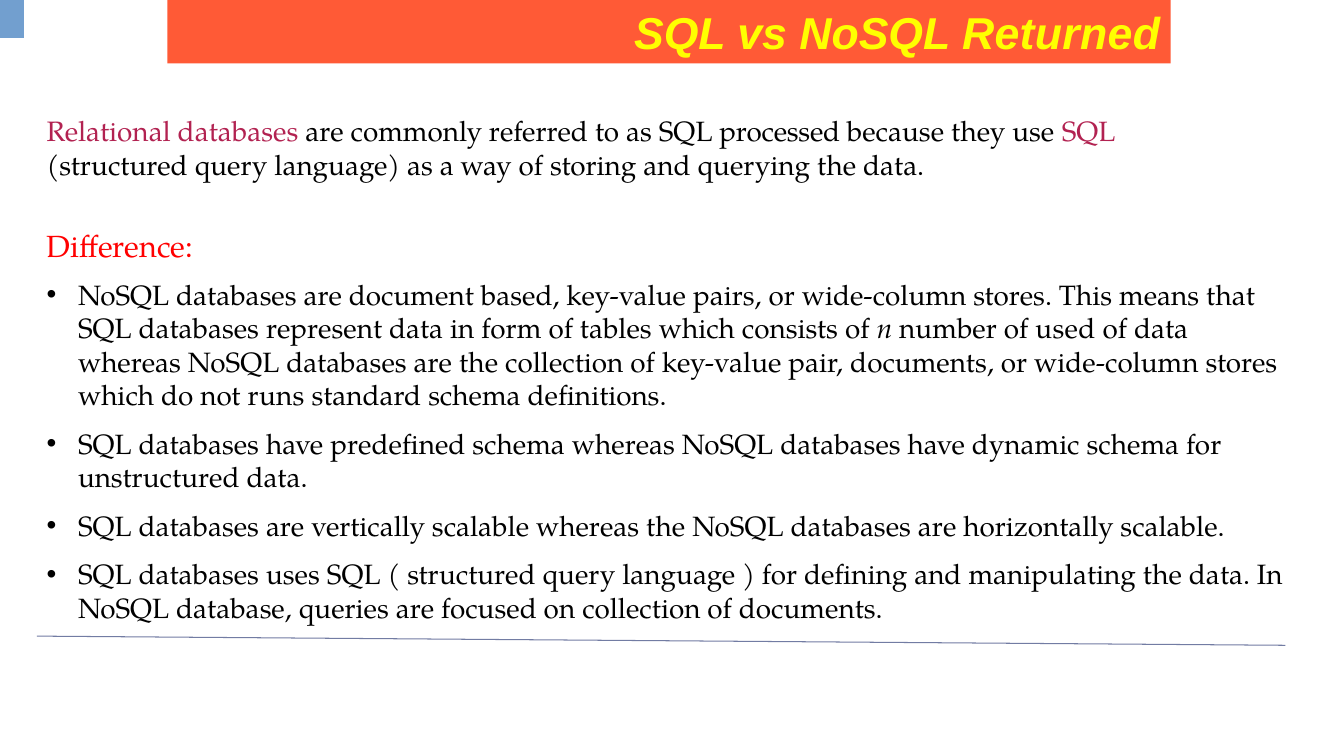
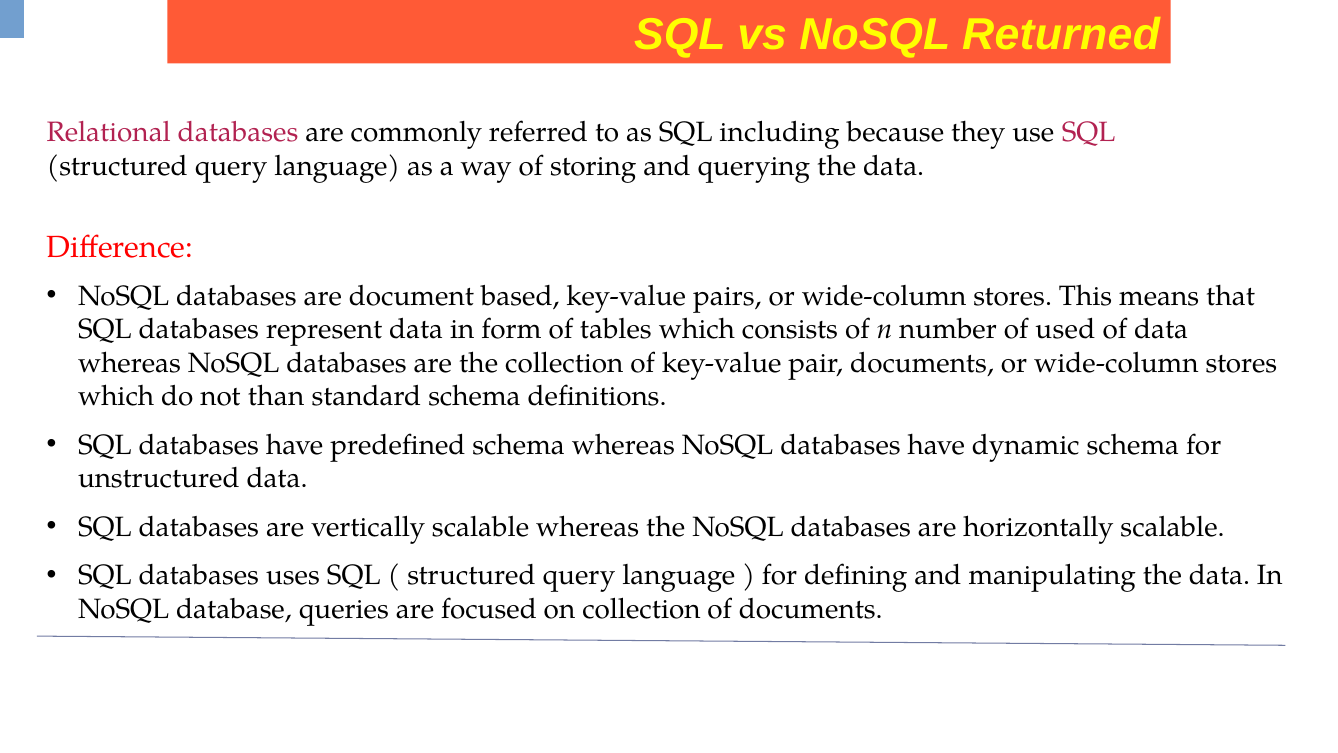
processed: processed -> including (780, 133)
runs: runs -> than (276, 396)
